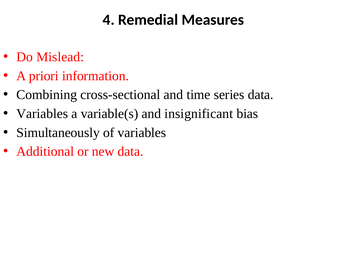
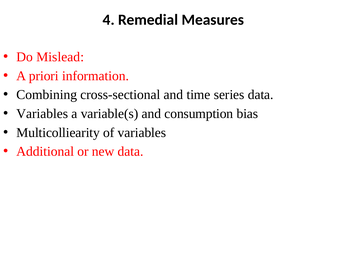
insignificant: insignificant -> consumption (199, 114)
Simultaneously: Simultaneously -> Multicolliearity (58, 133)
